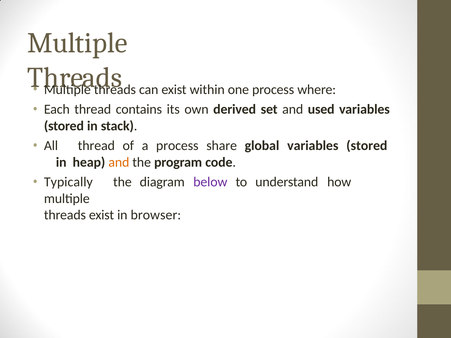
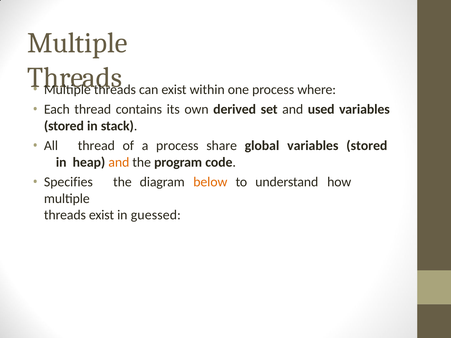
Typically: Typically -> Specifies (68, 182)
below colour: purple -> orange (210, 182)
browser: browser -> guessed (156, 215)
